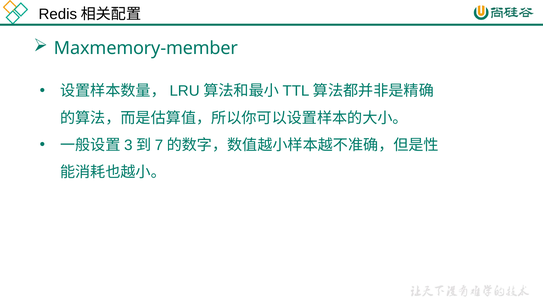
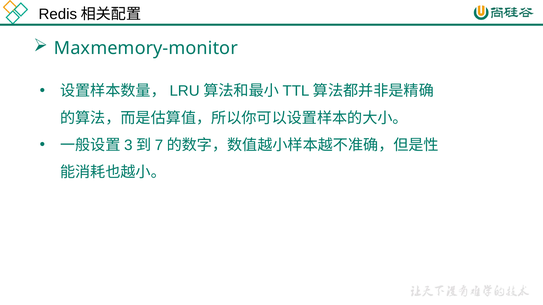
Maxmemory-member: Maxmemory-member -> Maxmemory-monitor (146, 48)
